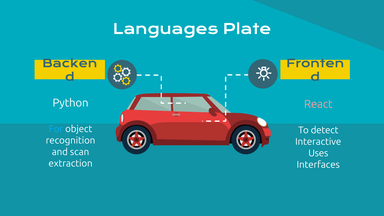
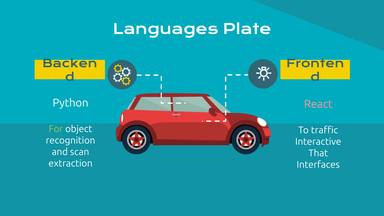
For colour: light blue -> light green (56, 129)
detect: detect -> traffic (325, 130)
Uses: Uses -> That (318, 153)
